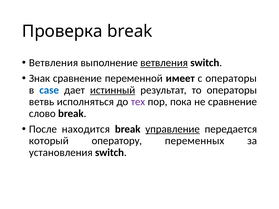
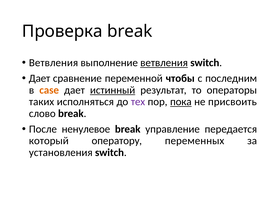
Знак: Знак -> Дает (40, 78)
имеет: имеет -> чтобы (180, 78)
c операторы: операторы -> последним (231, 78)
case colour: blue -> orange (49, 90)
ветвь: ветвь -> таких (42, 102)
пока underline: none -> present (181, 102)
не сравнение: сравнение -> присвоить (232, 102)
находится: находится -> ненулевое (86, 129)
управление underline: present -> none (173, 129)
